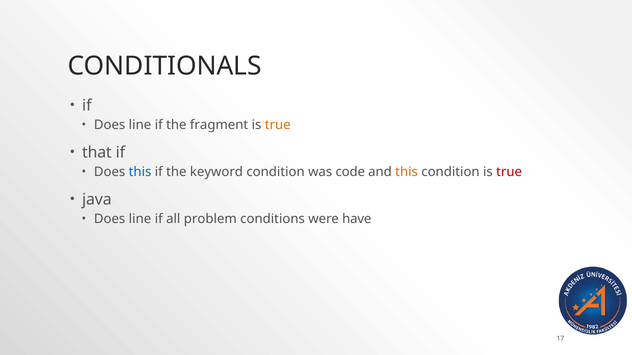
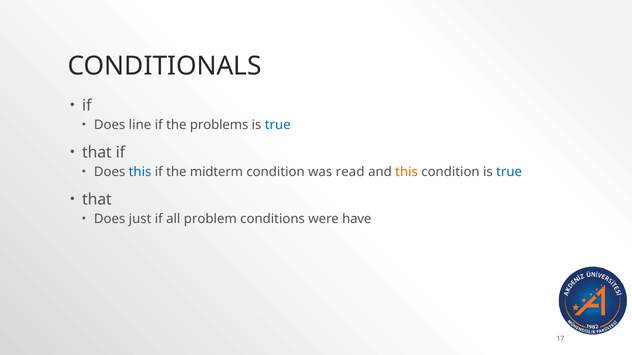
fragment: fragment -> problems (219, 125)
true colour: orange -> blue (278, 125)
keyword: keyword -> midterm (216, 172)
code: code -> read (350, 172)
true colour: red -> blue (509, 172)
java: java -> that (97, 200)
line: line -> just (140, 219)
